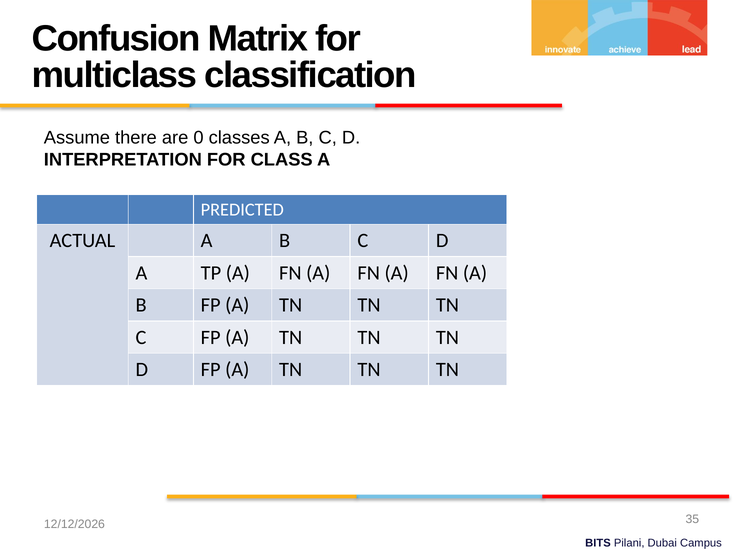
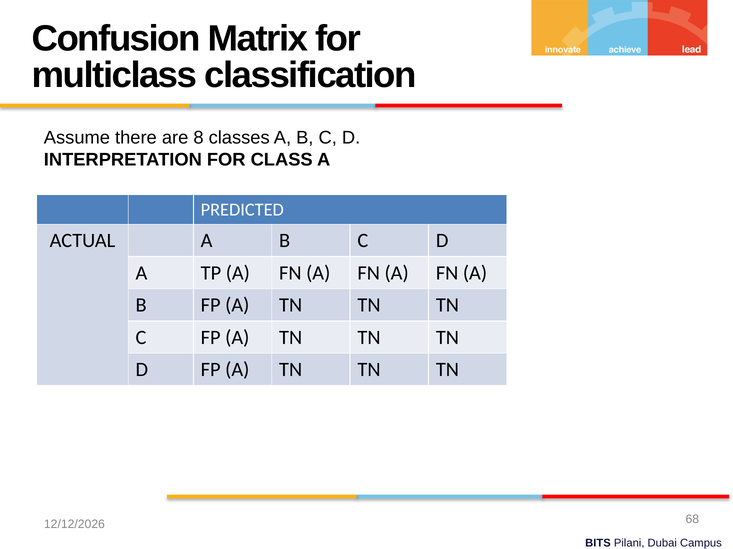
0: 0 -> 8 (198, 138)
35: 35 -> 68 (692, 520)
